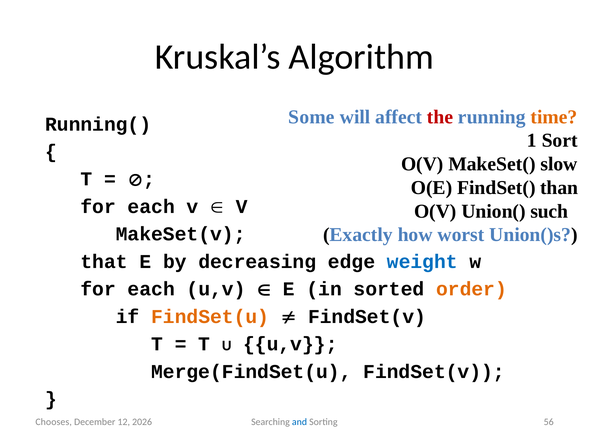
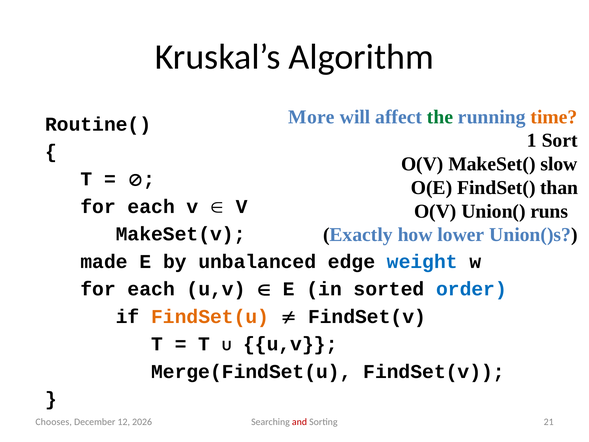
Some: Some -> More (311, 117)
the colour: red -> green (440, 117)
Running(: Running( -> Routine( (98, 124)
such: such -> runs (549, 211)
worst: worst -> lower (461, 235)
that: that -> made (104, 262)
decreasing: decreasing -> unbalanced (257, 262)
order colour: orange -> blue (471, 289)
and colour: blue -> red (300, 422)
56: 56 -> 21 (549, 422)
